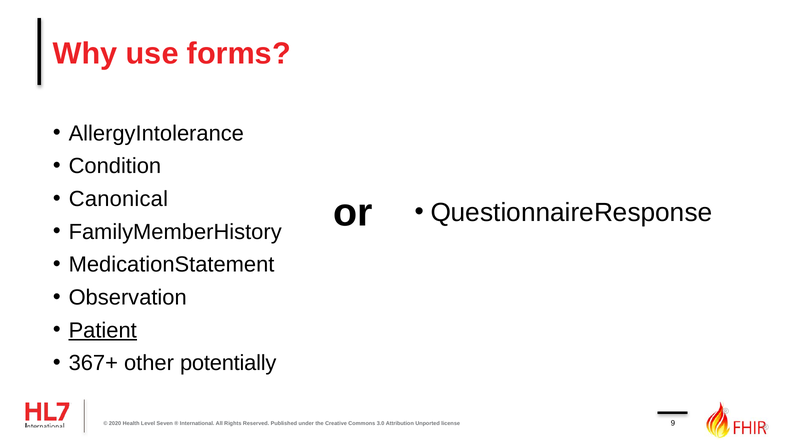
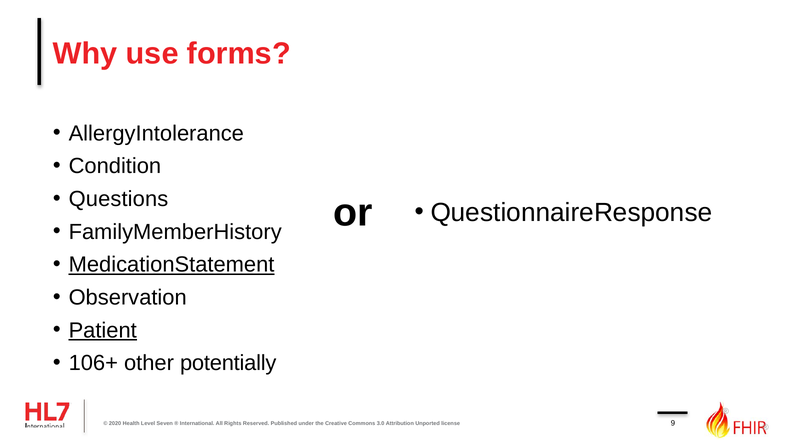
Canonical: Canonical -> Questions (118, 199)
MedicationStatement underline: none -> present (172, 265)
367+: 367+ -> 106+ (93, 363)
